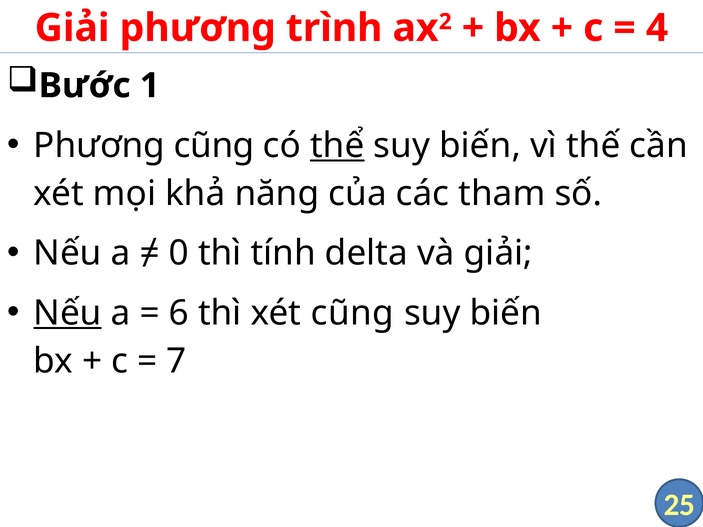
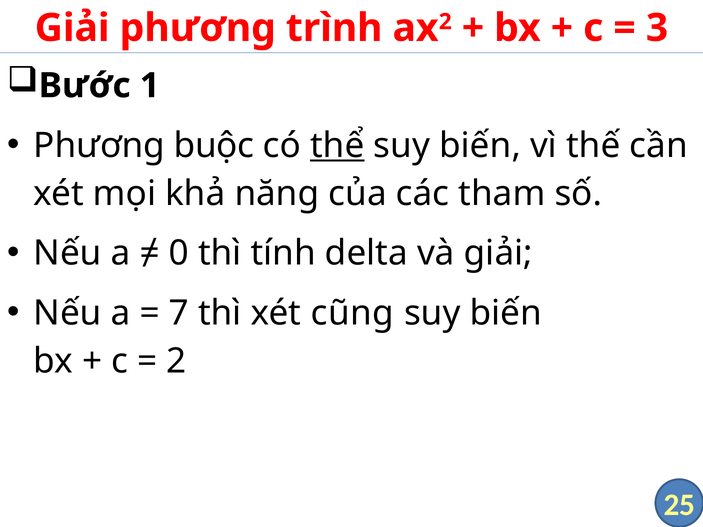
4: 4 -> 3 (657, 28)
Phương cũng: cũng -> buộc (214, 145)
Nếu underline: present -> none (68, 313)
6: 6 -> 7 (179, 313)
7: 7 -> 2 (177, 361)
